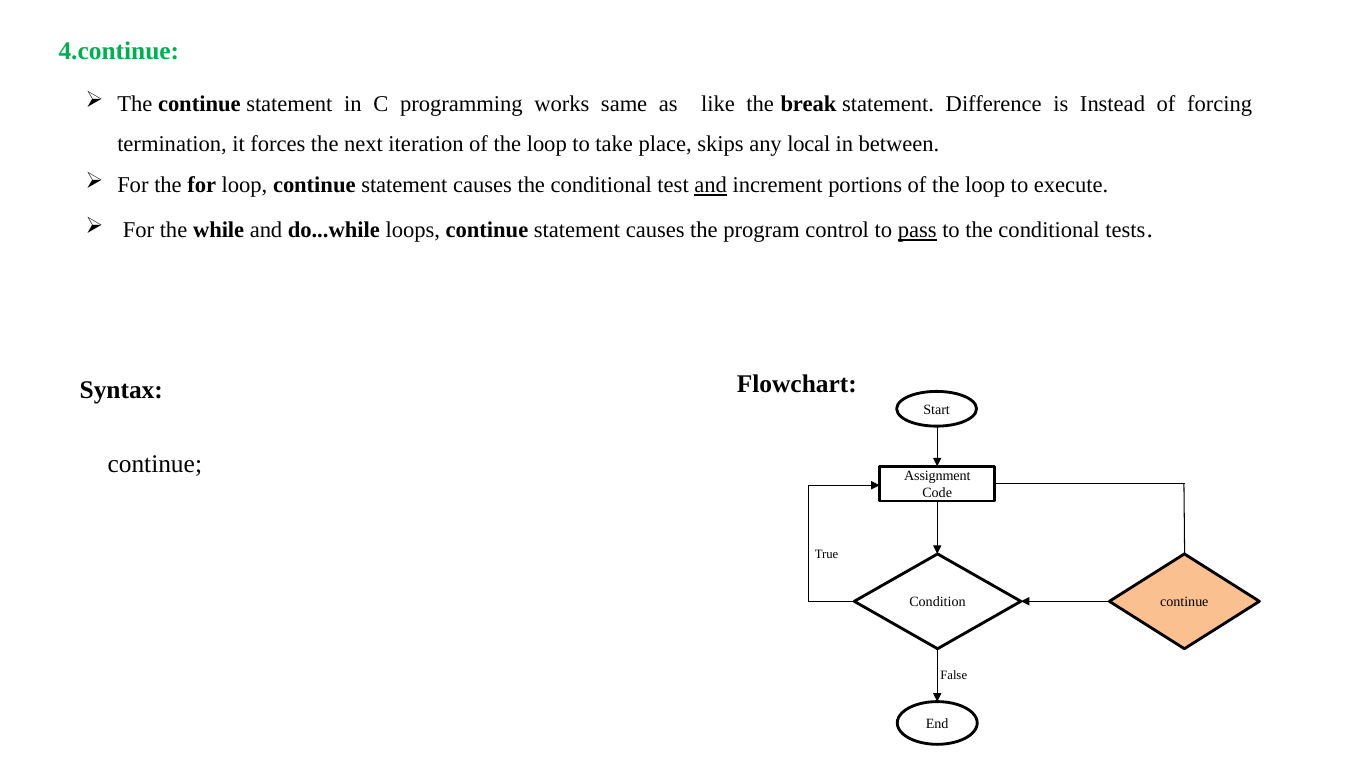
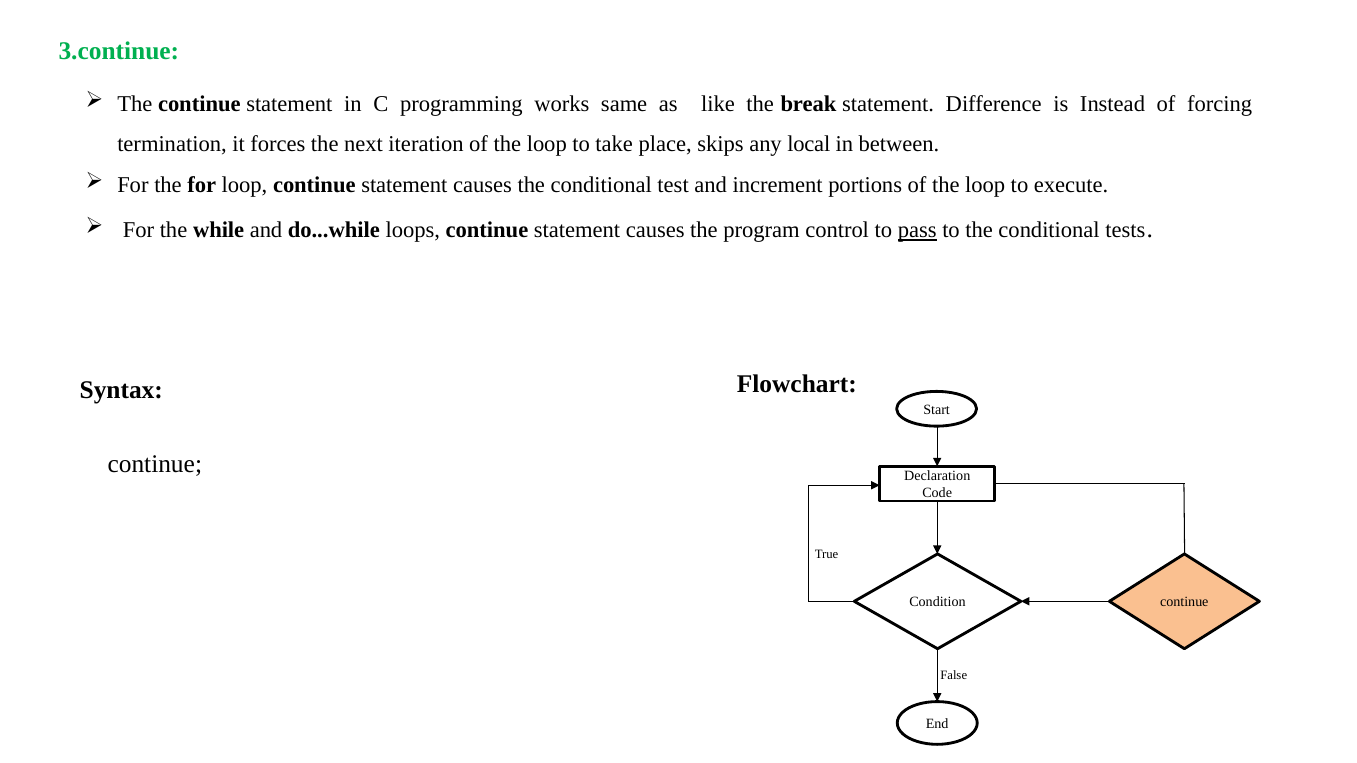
4.continue: 4.continue -> 3.continue (119, 51)
and underline: present -> none (711, 185)
Assignment: Assignment -> Declaration (937, 476)
